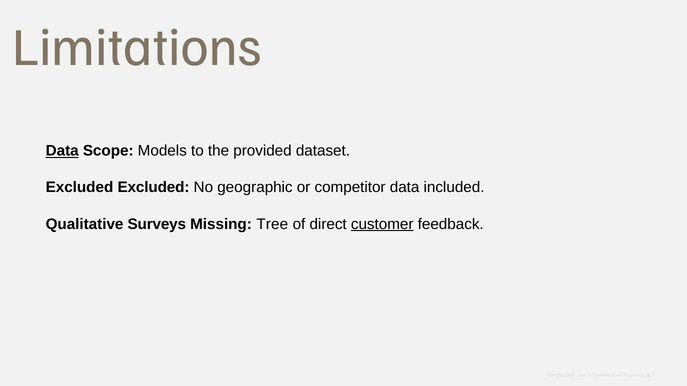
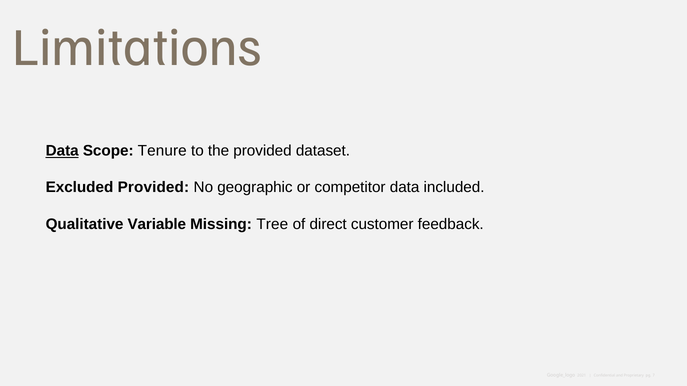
Models: Models -> Tenure (162, 151)
Excluded Excluded: Excluded -> Provided (153, 188)
Surveys: Surveys -> Variable (157, 224)
customer underline: present -> none (382, 224)
